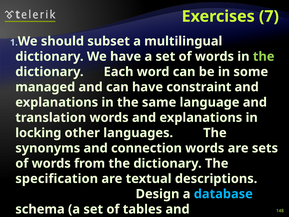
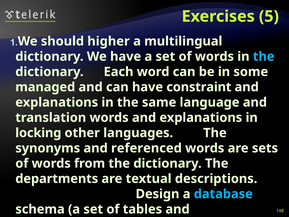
7: 7 -> 5 (269, 16)
subset: subset -> higher (109, 41)
the colour: light green -> light blue (264, 56)
connection: connection -> referenced (146, 148)
specification: specification -> departments (57, 179)
